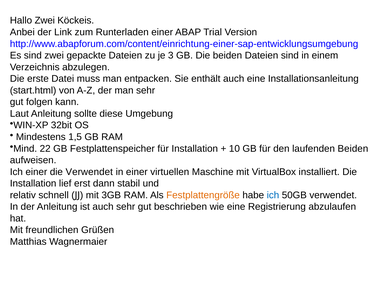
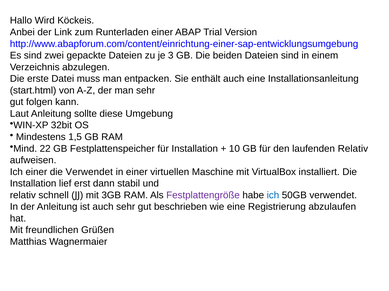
Hallo Zwei: Zwei -> Wird (45, 21)
laufenden Beiden: Beiden -> Relativ (353, 149)
Festplattengröße colour: orange -> purple (203, 196)
